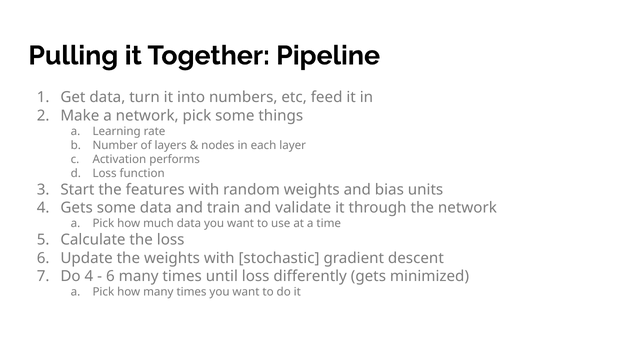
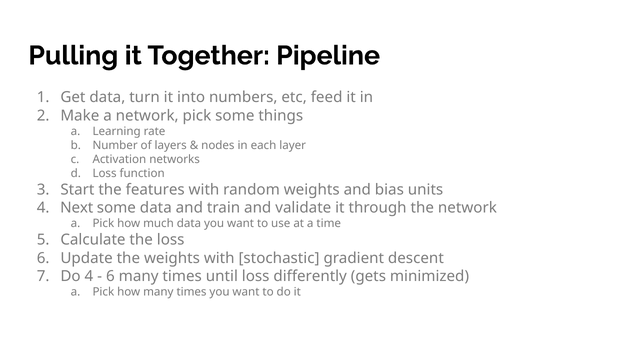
performs: performs -> networks (175, 159)
4 Gets: Gets -> Next (77, 208)
